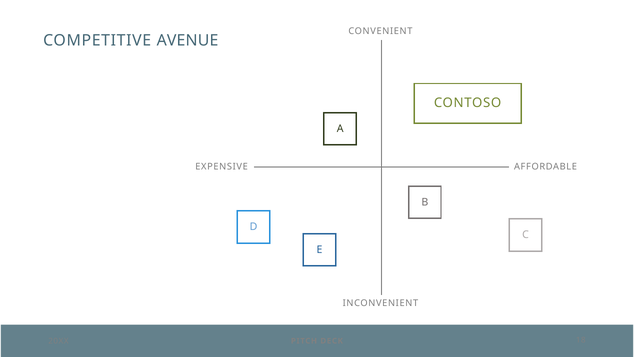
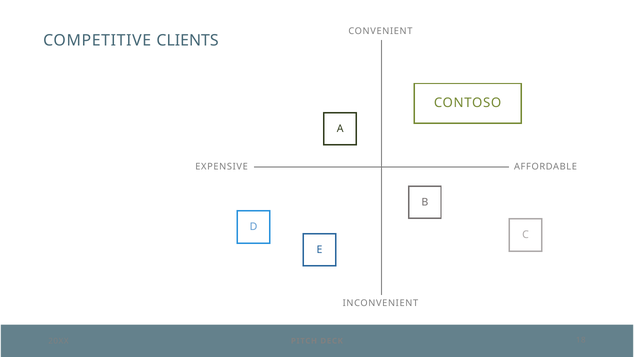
AVENUE: AVENUE -> CLIENTS (188, 41)
